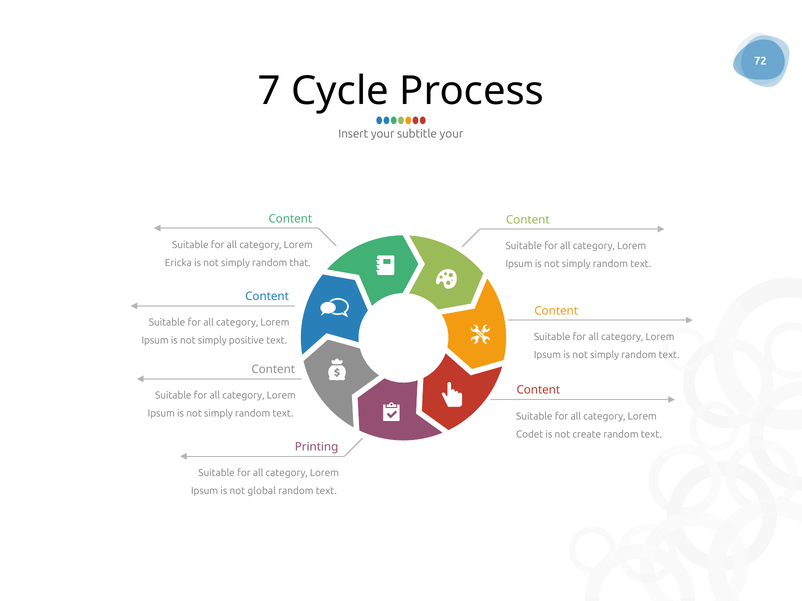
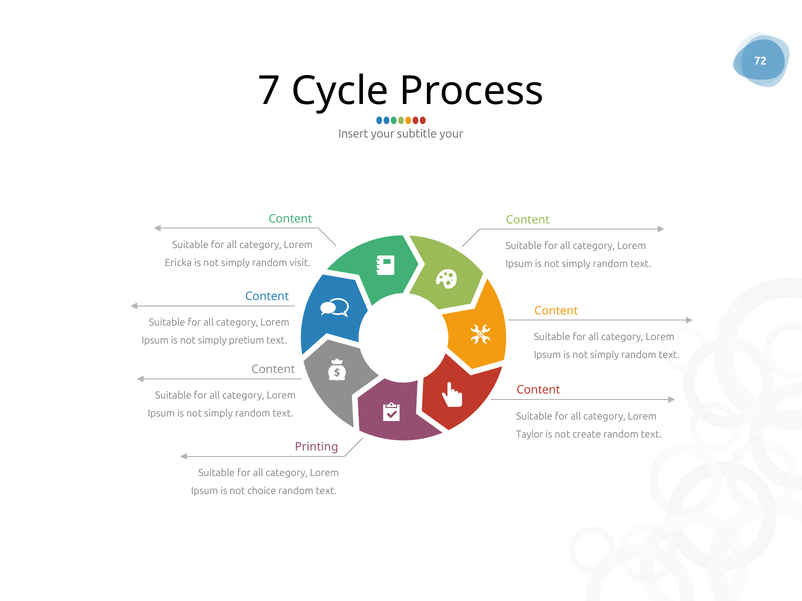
that: that -> visit (300, 263)
positive: positive -> pretium (246, 341)
Codet: Codet -> Taylor (530, 435)
global: global -> choice (262, 491)
